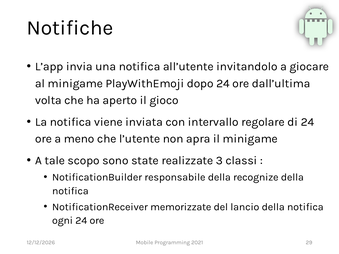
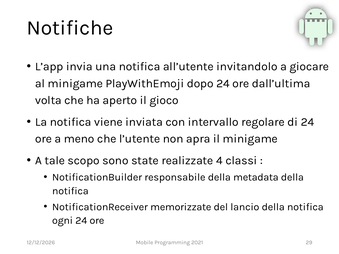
3: 3 -> 4 (219, 161)
recognize: recognize -> metadata (256, 177)
